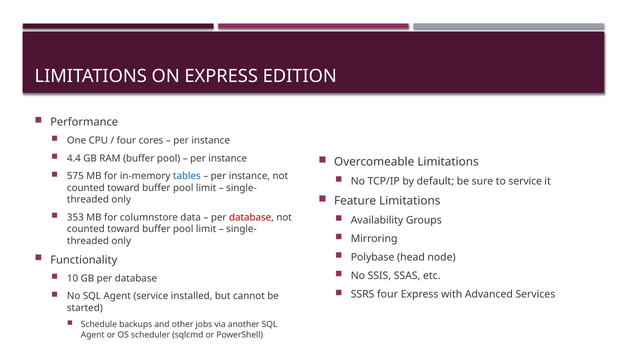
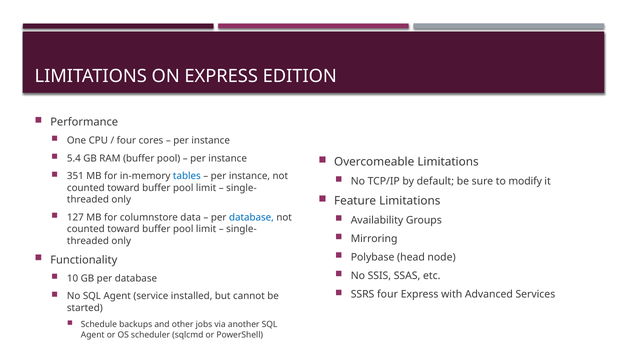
4.4: 4.4 -> 5.4 (74, 158)
575: 575 -> 351 (75, 176)
to service: service -> modify (525, 181)
353: 353 -> 127 (75, 217)
database colour: red -> blue (251, 217)
